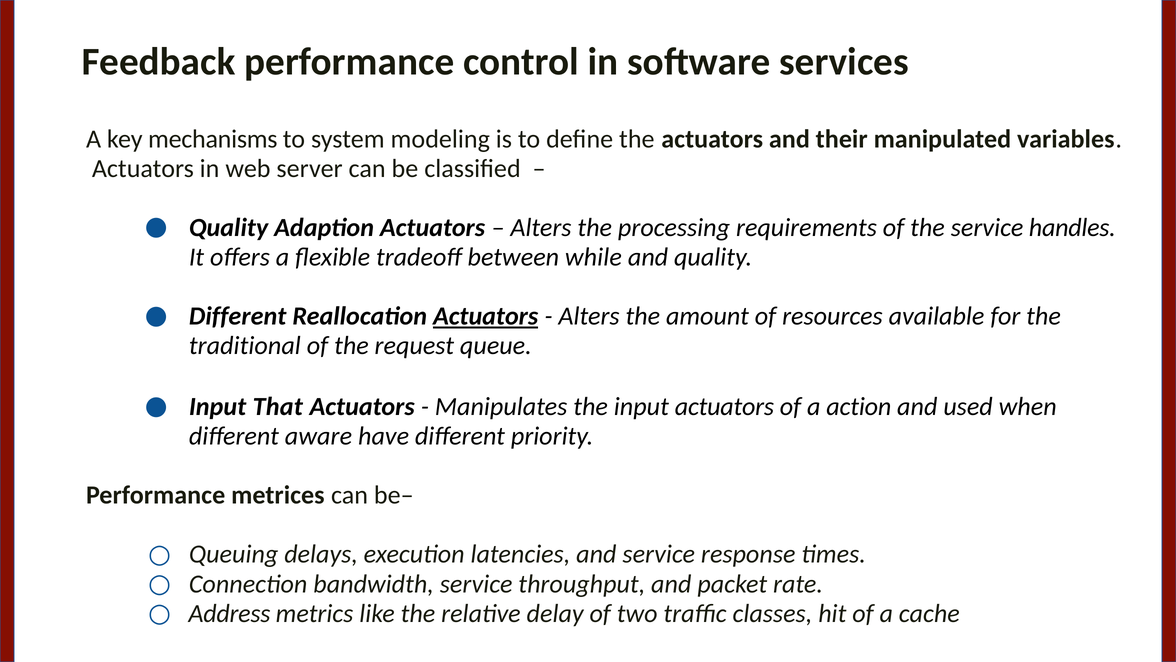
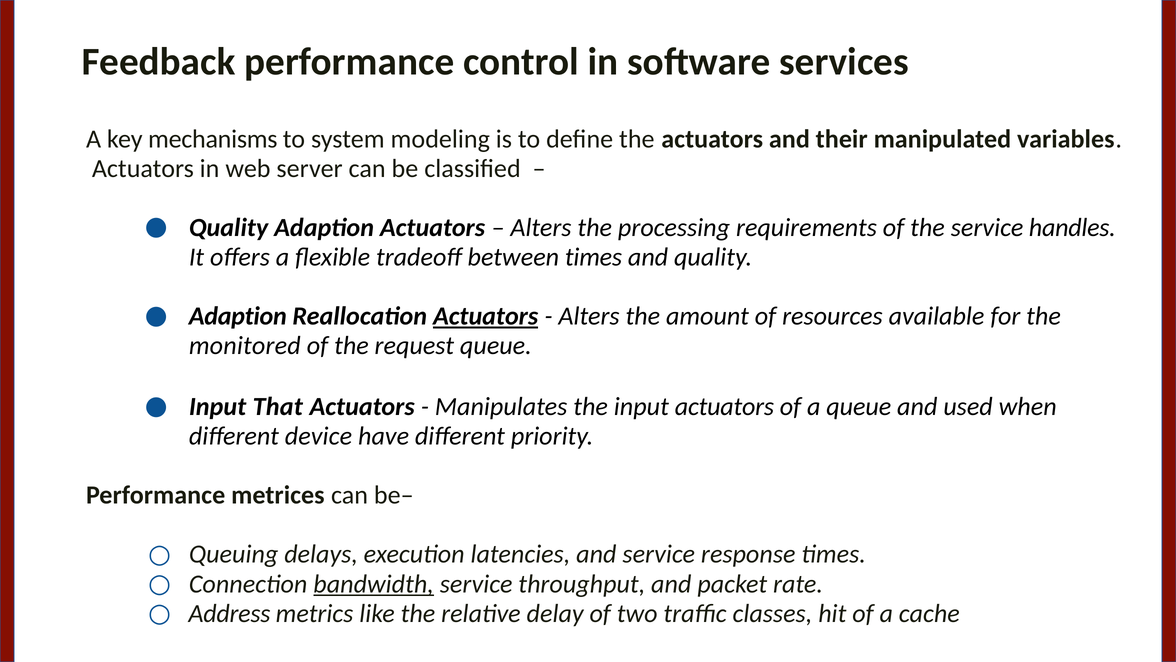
between while: while -> times (594, 257)
Different: Different -> Adaption (238, 316)
traditional: traditional -> monitored (245, 346)
a action: action -> queue (859, 406)
aware: aware -> device (318, 436)
bandwidth underline: none -> present (374, 583)
